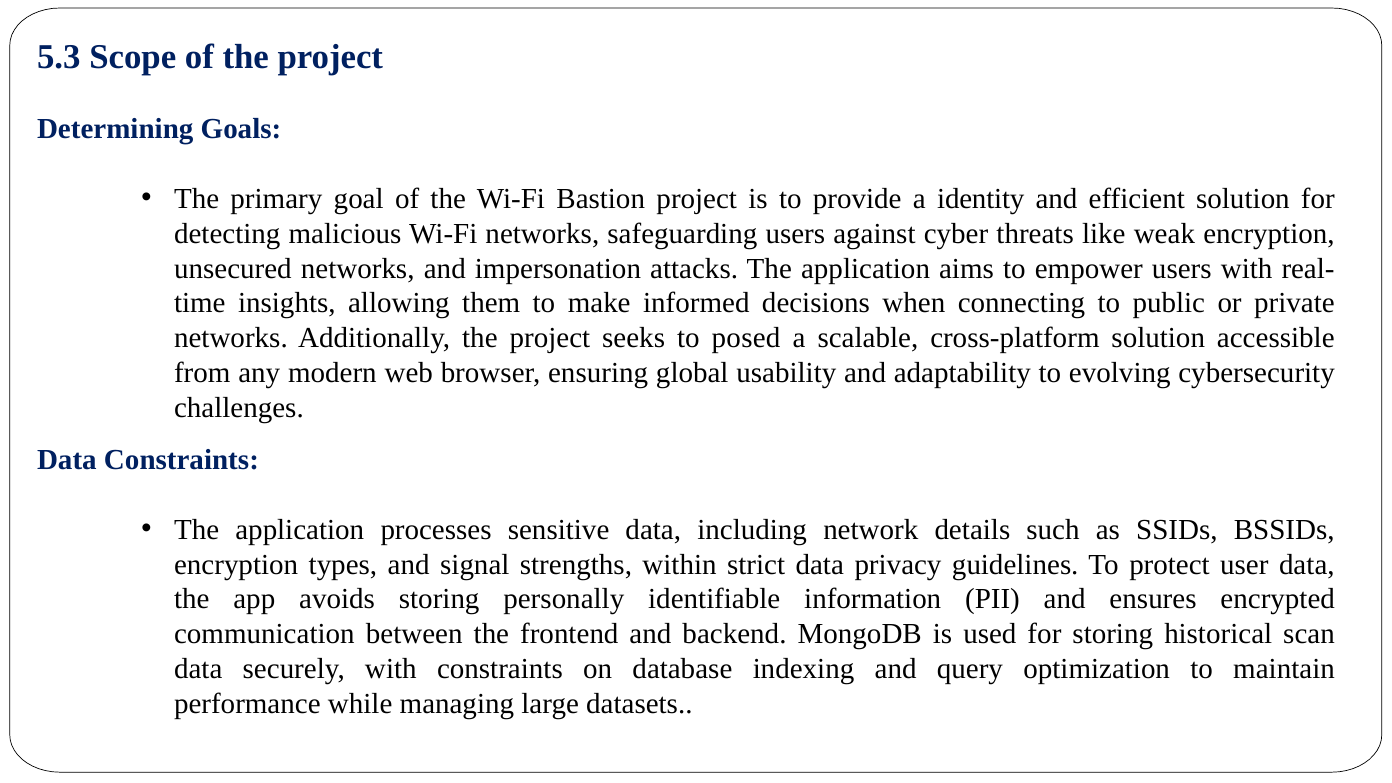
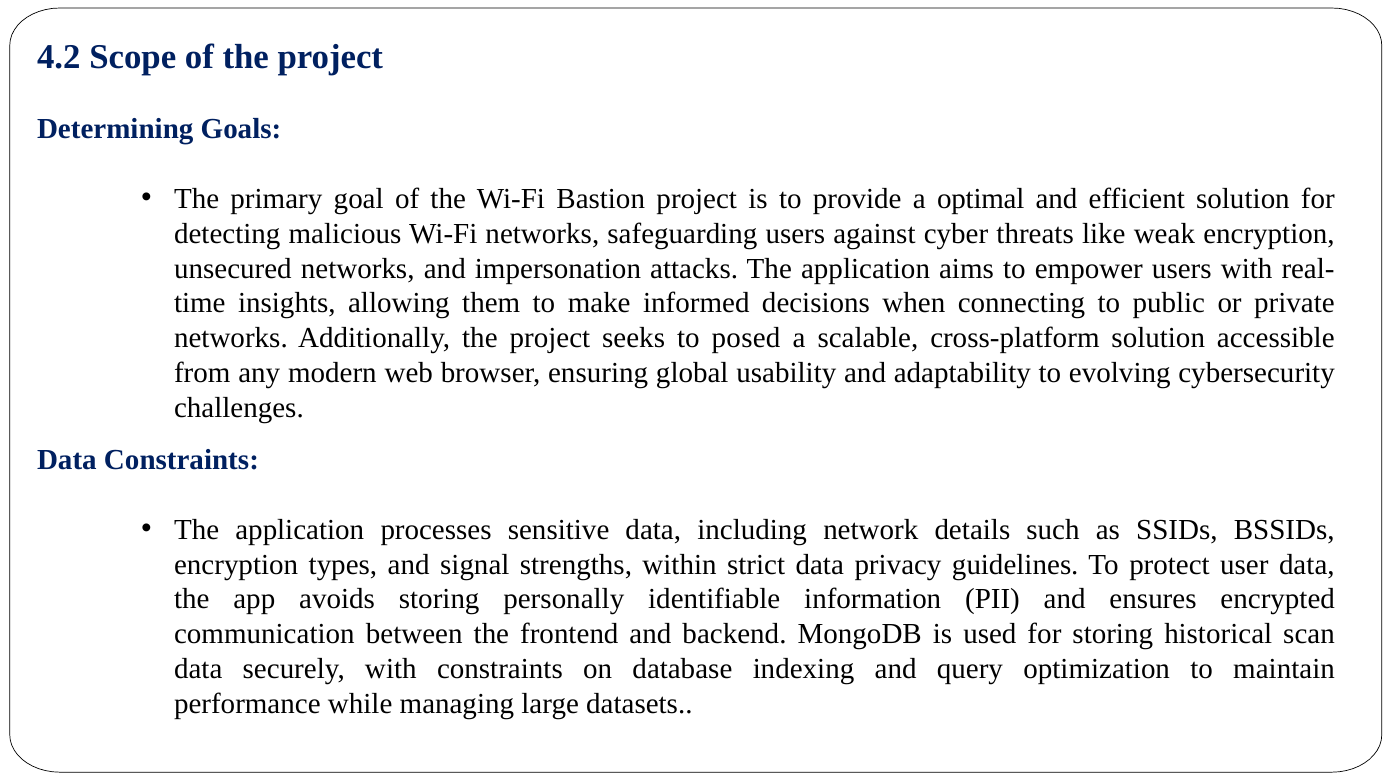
5.3: 5.3 -> 4.2 (59, 57)
identity: identity -> optimal (981, 199)
